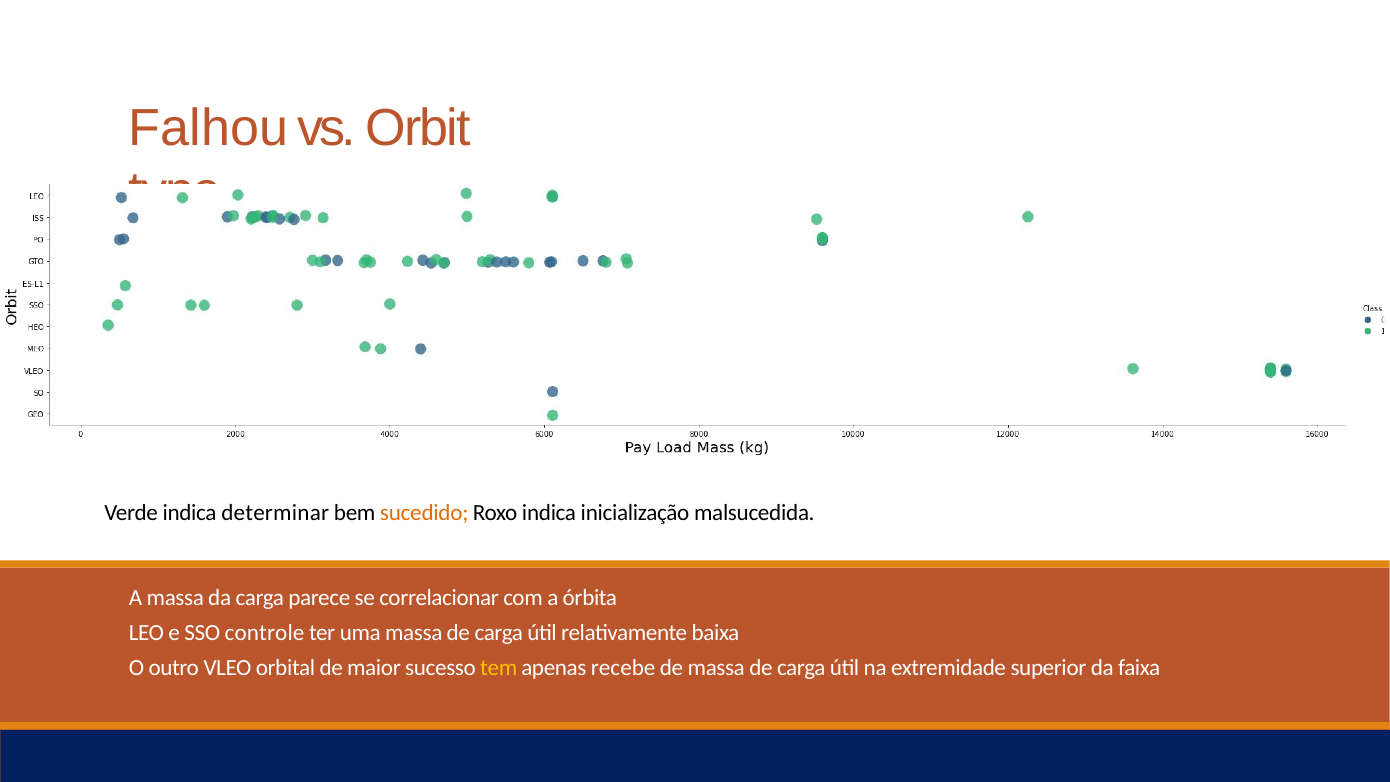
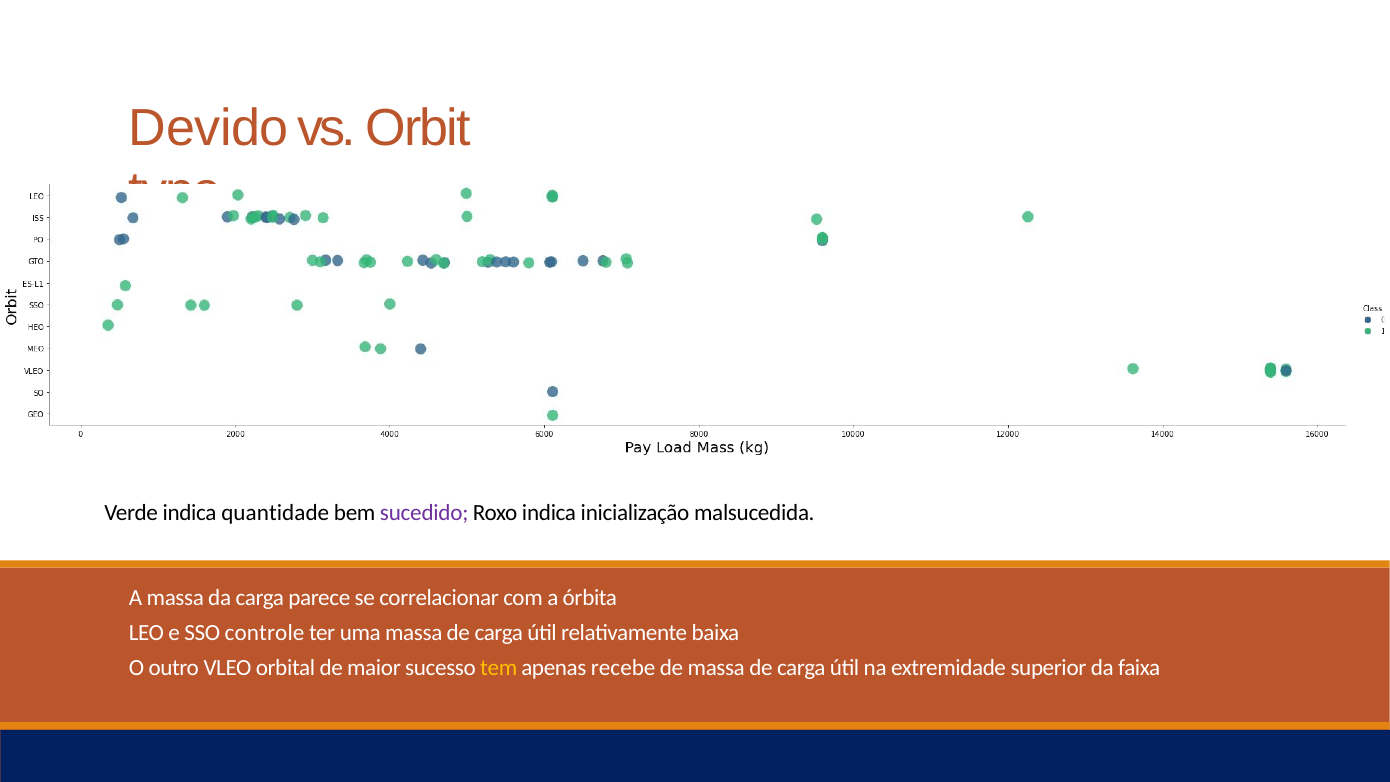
Falhou: Falhou -> Devido (209, 129)
determinar: determinar -> quantidade (275, 512)
sucedido colour: orange -> purple (424, 512)
